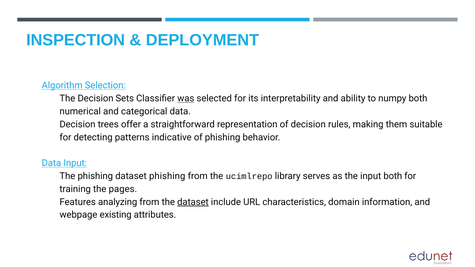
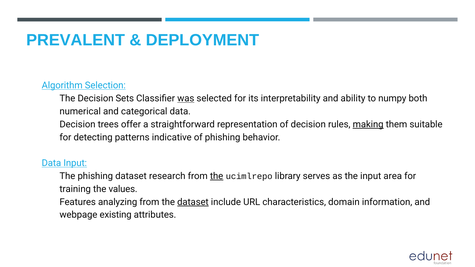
INSPECTION: INSPECTION -> PREVALENT (76, 40)
making underline: none -> present (368, 124)
dataset phishing: phishing -> research (167, 176)
the underline: none -> present (217, 176)
input both: both -> area (393, 176)
pages: pages -> values (123, 189)
